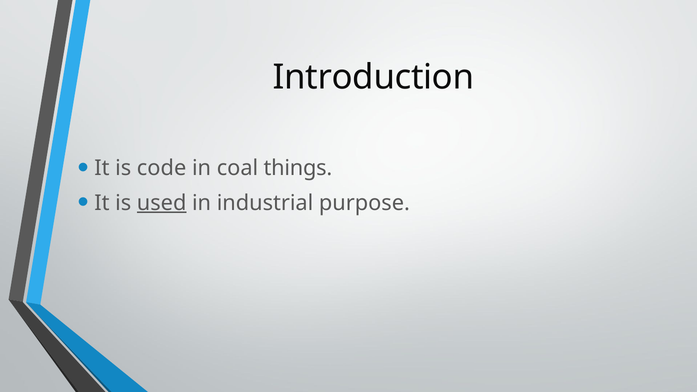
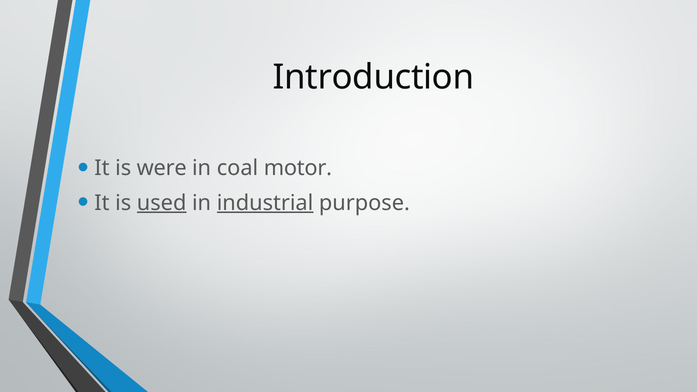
code: code -> were (162, 168)
things: things -> motor (298, 168)
industrial underline: none -> present (265, 203)
